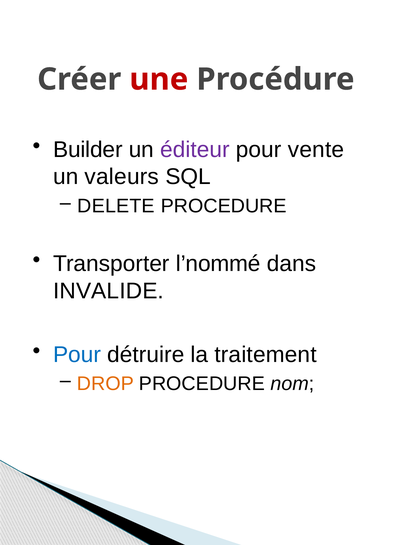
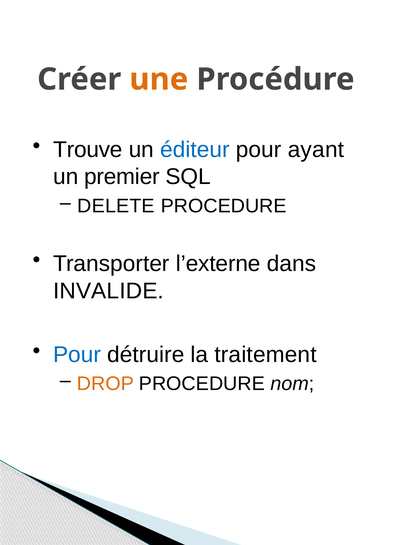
une colour: red -> orange (159, 79)
Builder: Builder -> Trouve (88, 150)
éditeur colour: purple -> blue (195, 150)
vente: vente -> ayant (316, 150)
valeurs: valeurs -> premier (122, 177)
l’nommé: l’nommé -> l’externe (218, 264)
